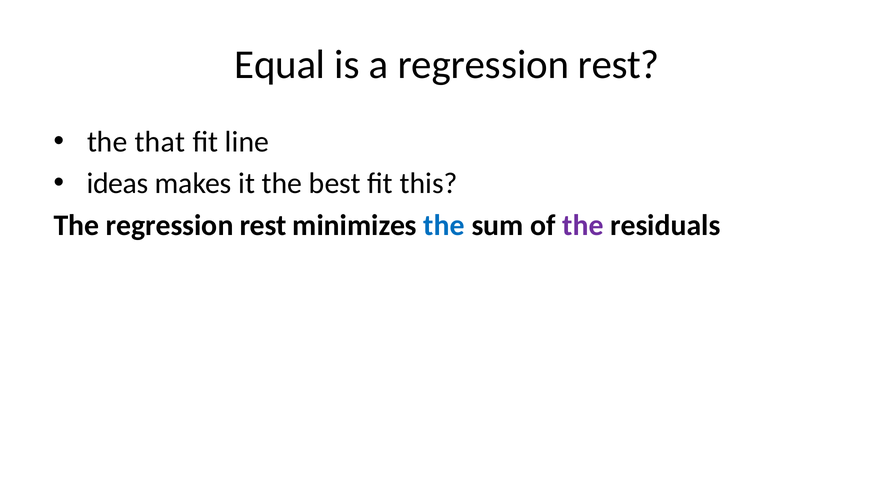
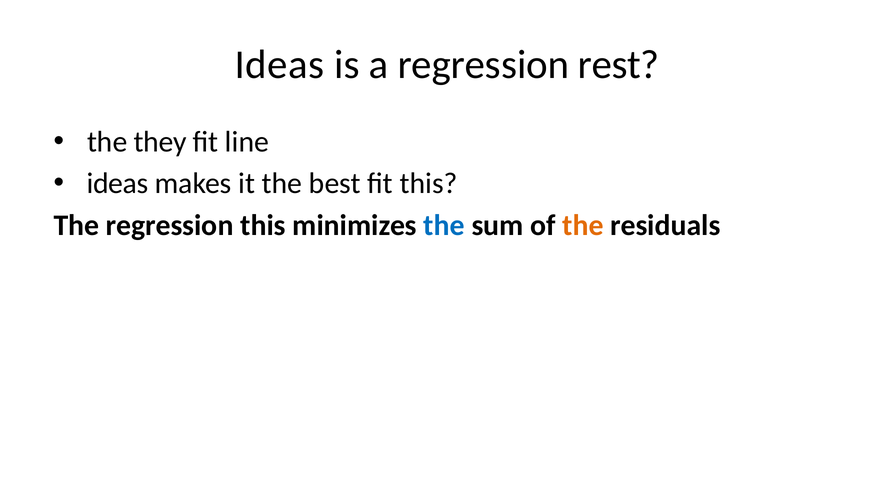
Equal: Equal -> Ideas (279, 65)
that: that -> they (160, 142)
The regression rest: rest -> this (263, 225)
the colour: purple -> orange (583, 225)
